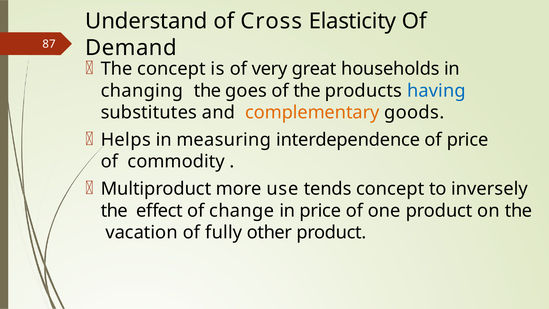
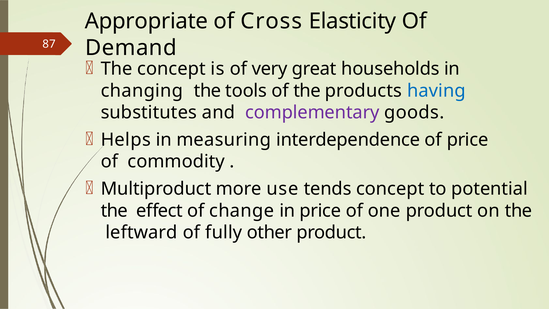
Understand: Understand -> Appropriate (146, 21)
goes: goes -> tools (246, 91)
complementary colour: orange -> purple (312, 112)
inversely: inversely -> potential (489, 189)
vacation: vacation -> leftward (141, 232)
